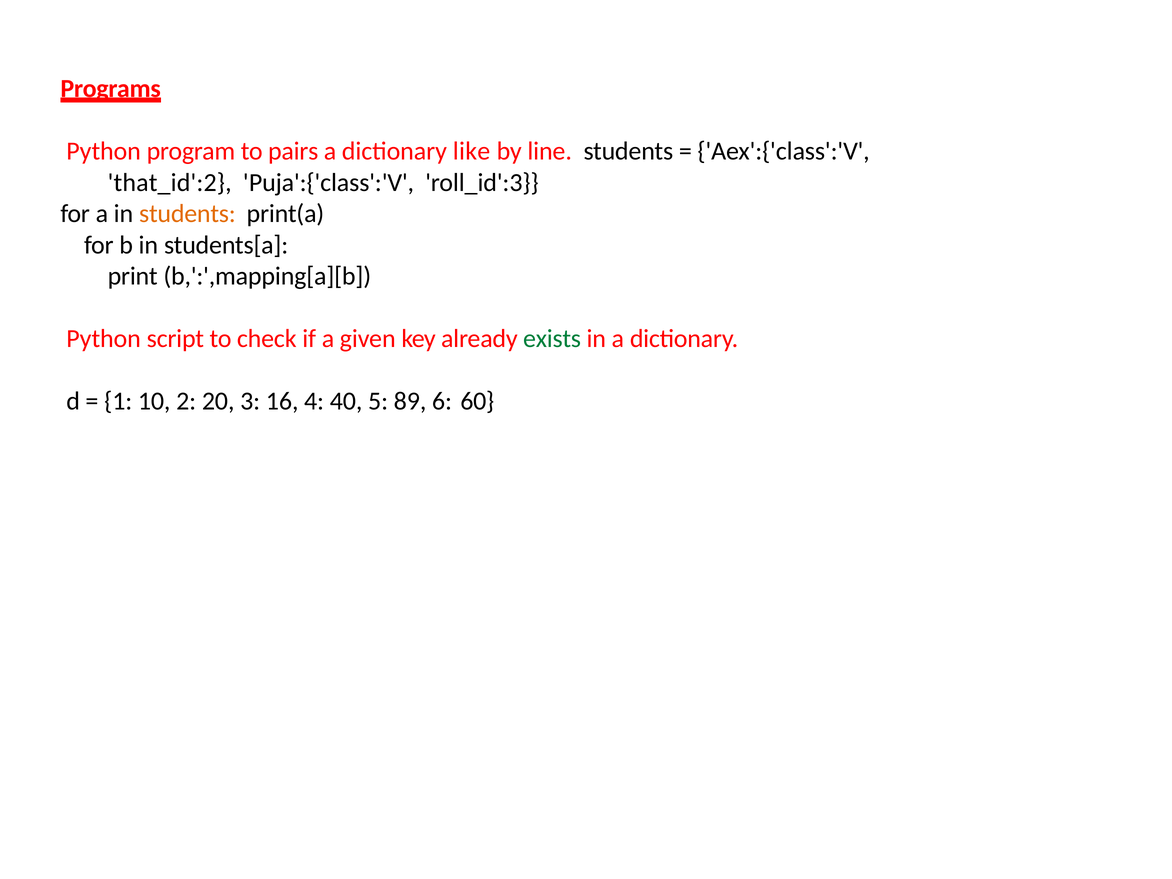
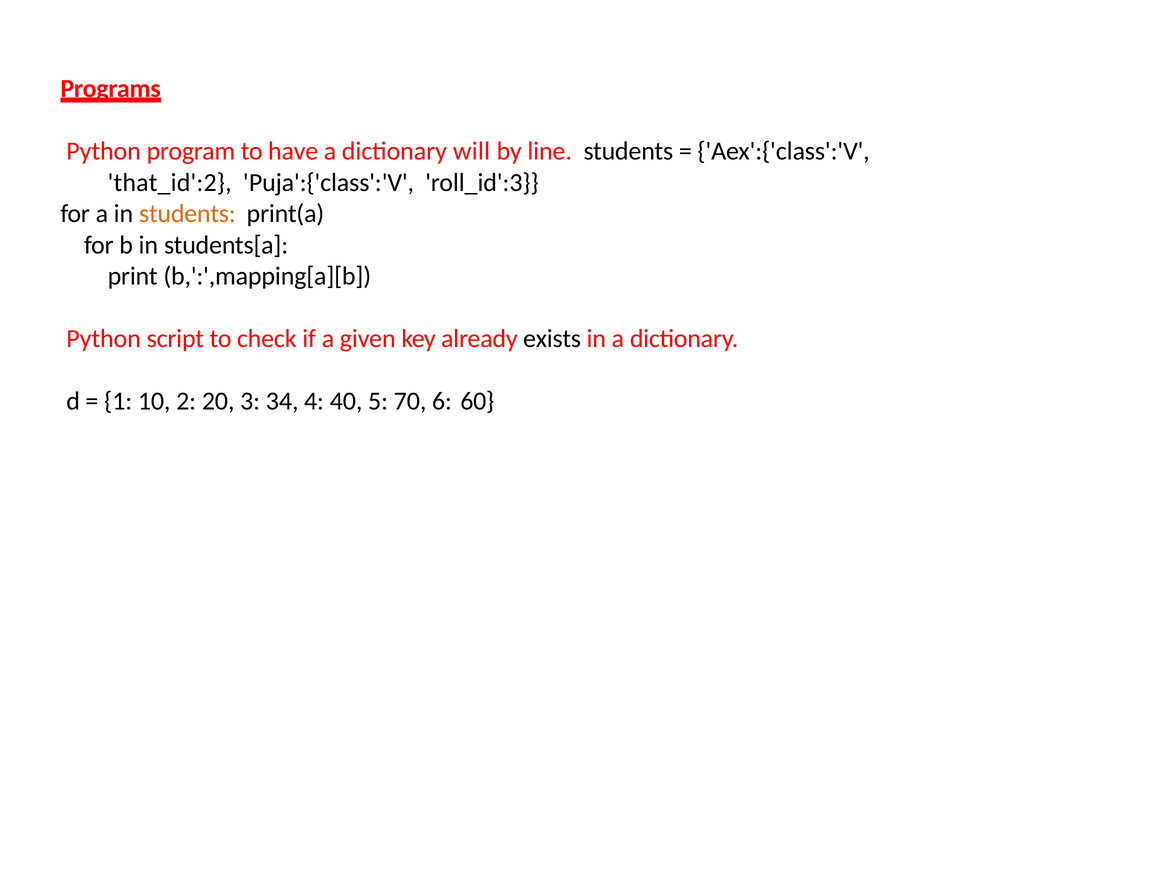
pairs: pairs -> have (293, 151)
like: like -> will (472, 151)
exists colour: green -> black (552, 339)
16: 16 -> 34 (282, 401)
89: 89 -> 70 (410, 401)
